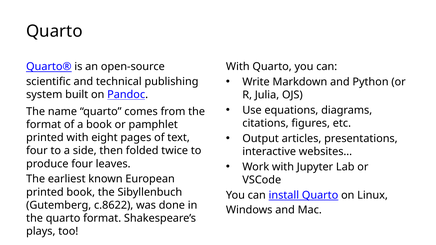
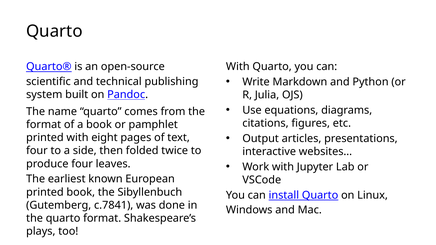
c.8622: c.8622 -> c.7841 (114, 205)
